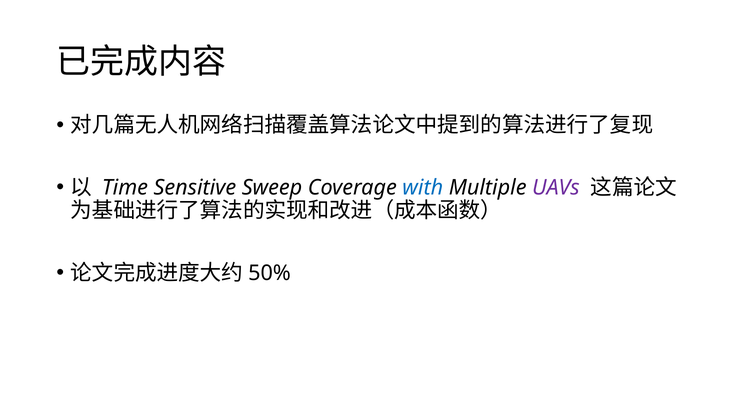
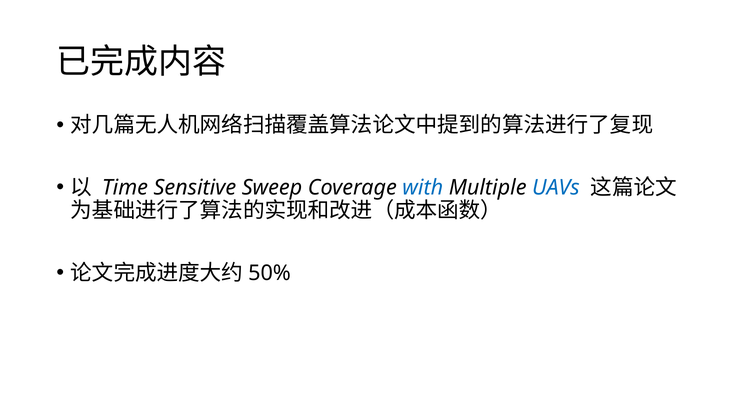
UAVs colour: purple -> blue (556, 187)
